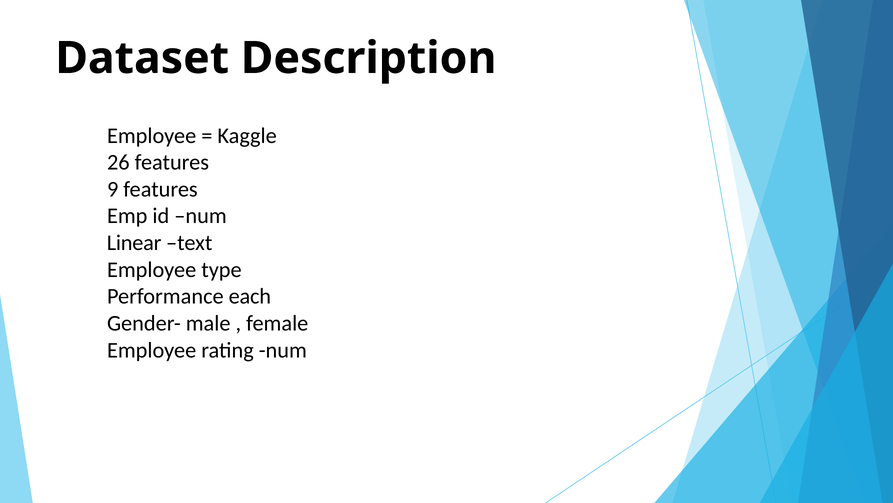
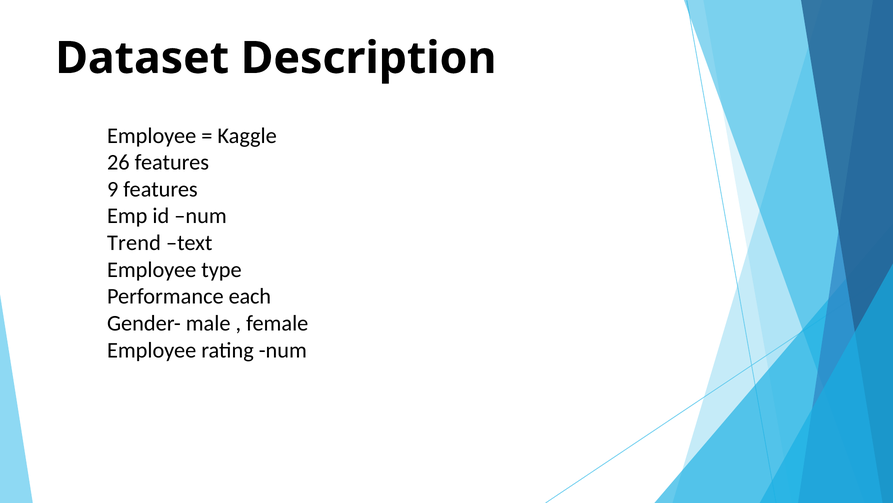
Linear: Linear -> Trend (134, 243)
